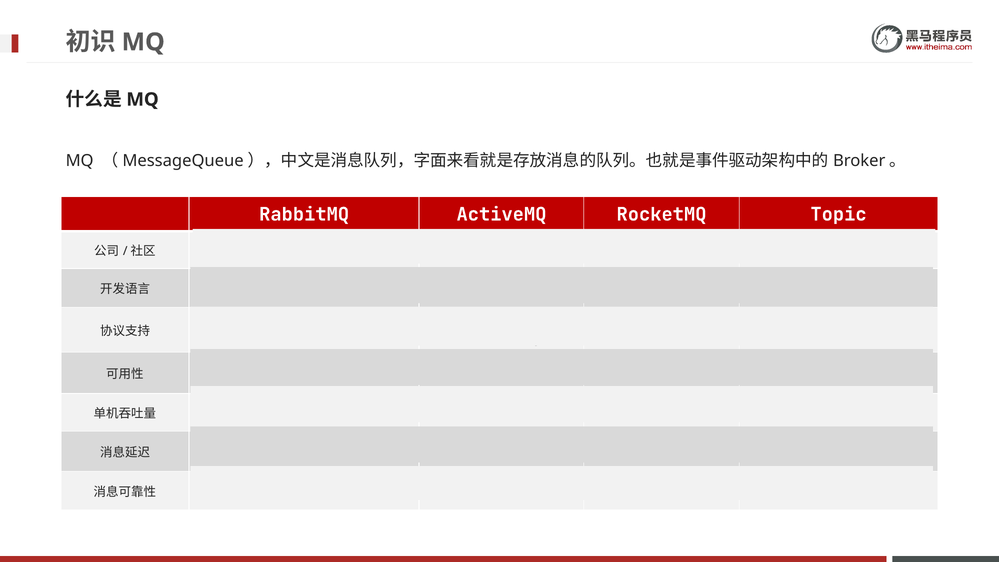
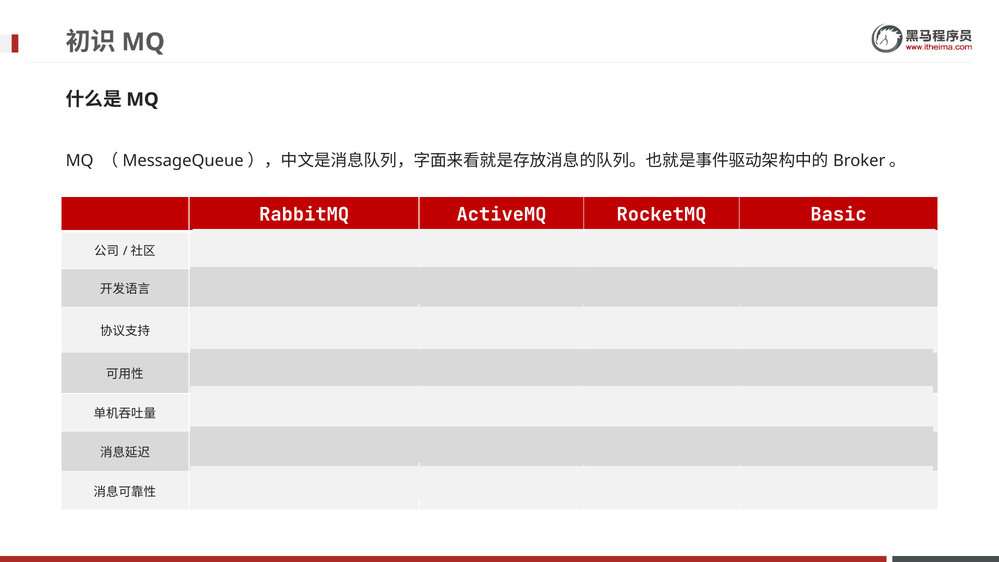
Topic: Topic -> Basic (839, 214)
